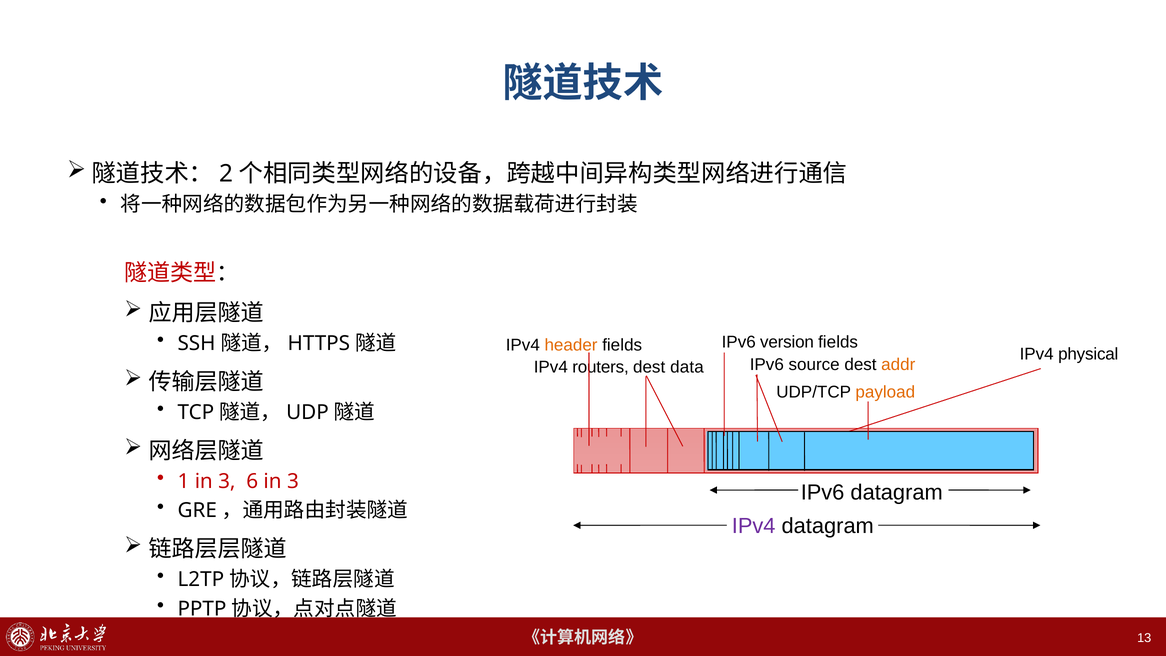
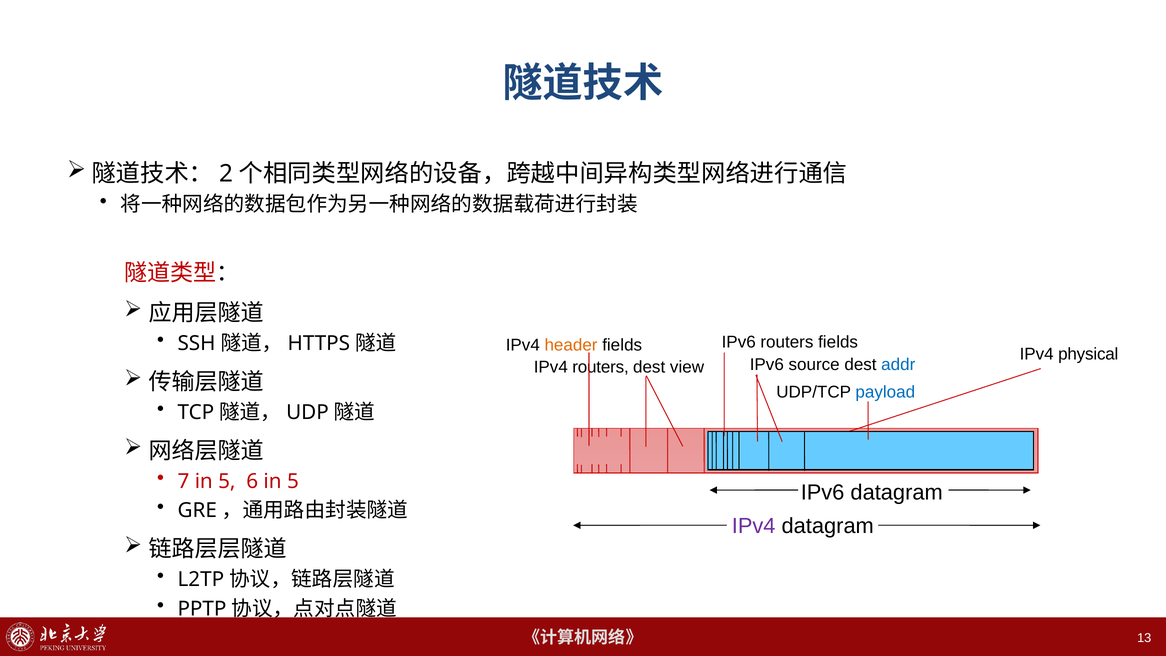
IPv6 version: version -> routers (787, 342)
addr colour: orange -> blue (898, 365)
data: data -> view (687, 367)
payload colour: orange -> blue (885, 392)
1: 1 -> 7 (183, 481)
3: 3 -> 5 (227, 481)
6 in 3: 3 -> 5 (293, 481)
